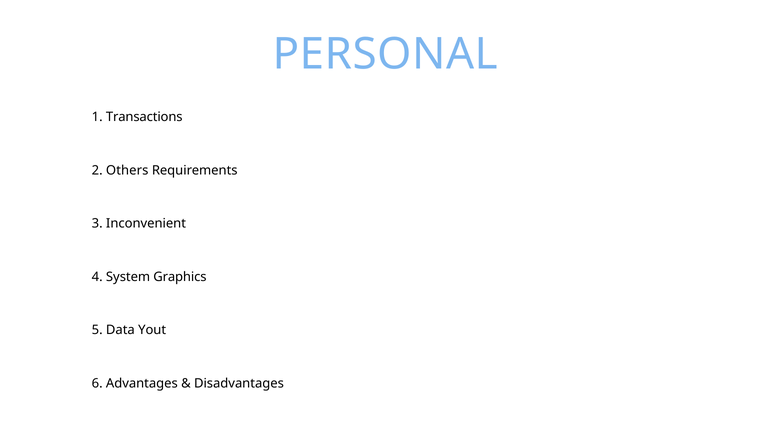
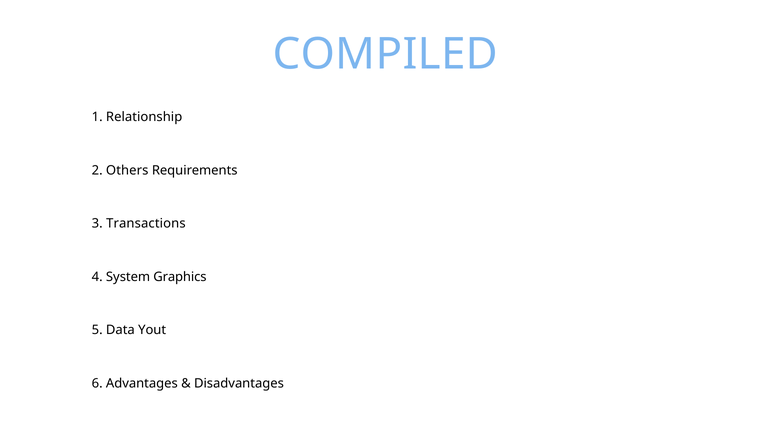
PERSONAL: PERSONAL -> COMPILED (385, 55)
Transactions: Transactions -> Relationship (144, 117)
Inconvenient: Inconvenient -> Transactions (146, 224)
